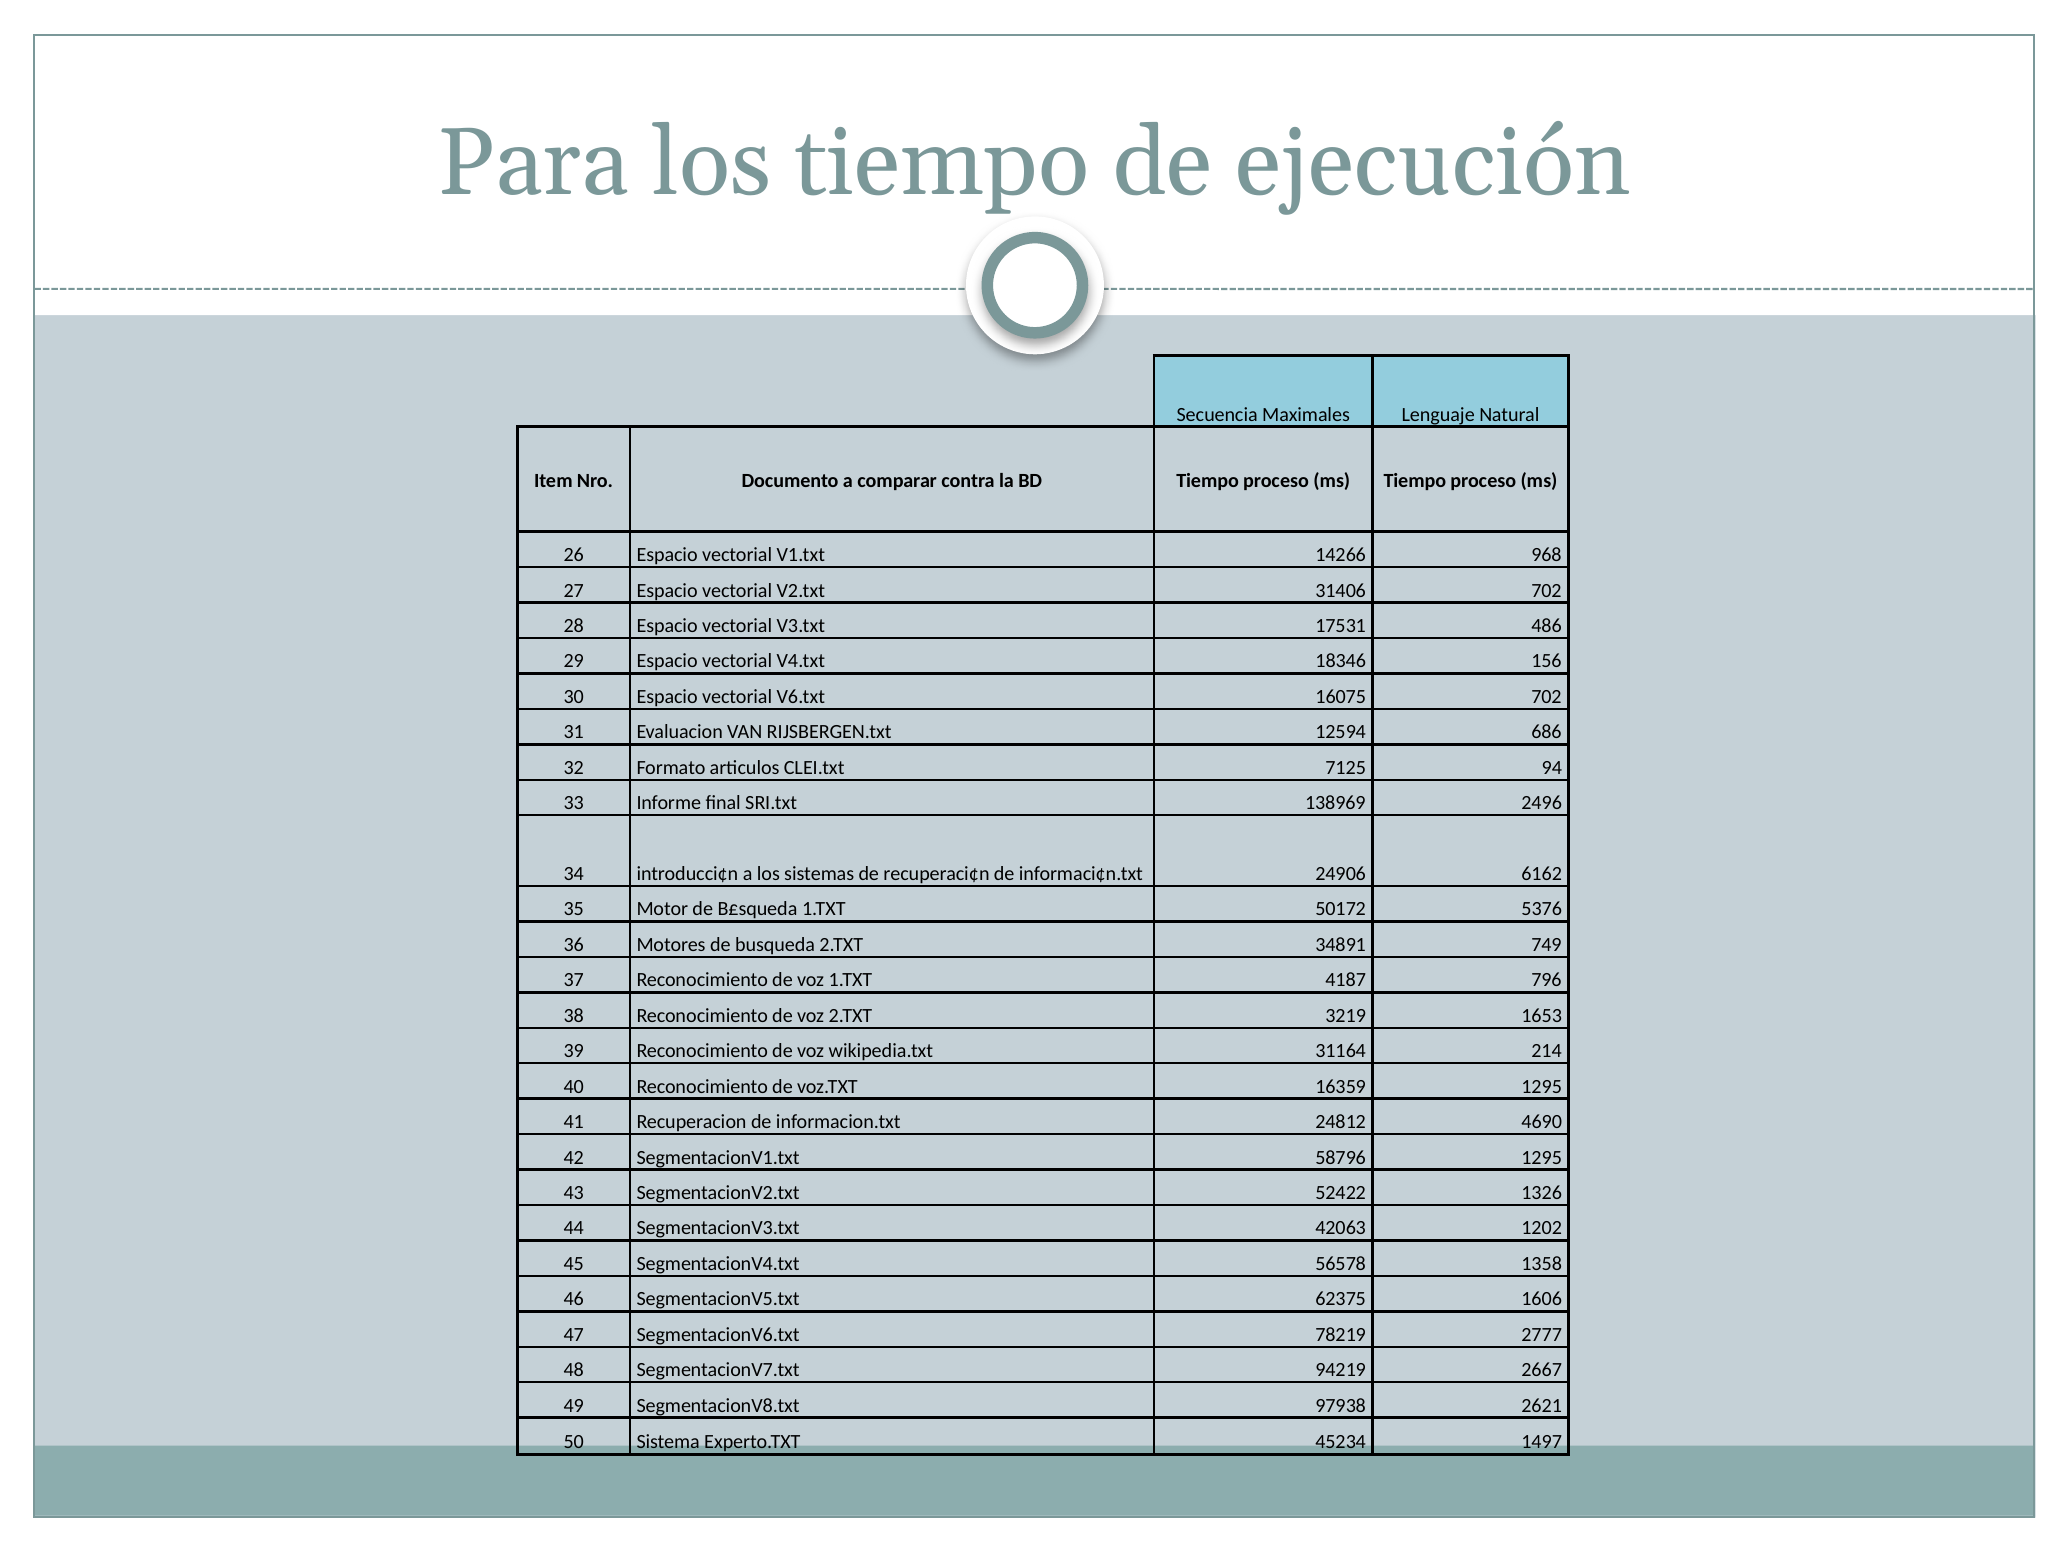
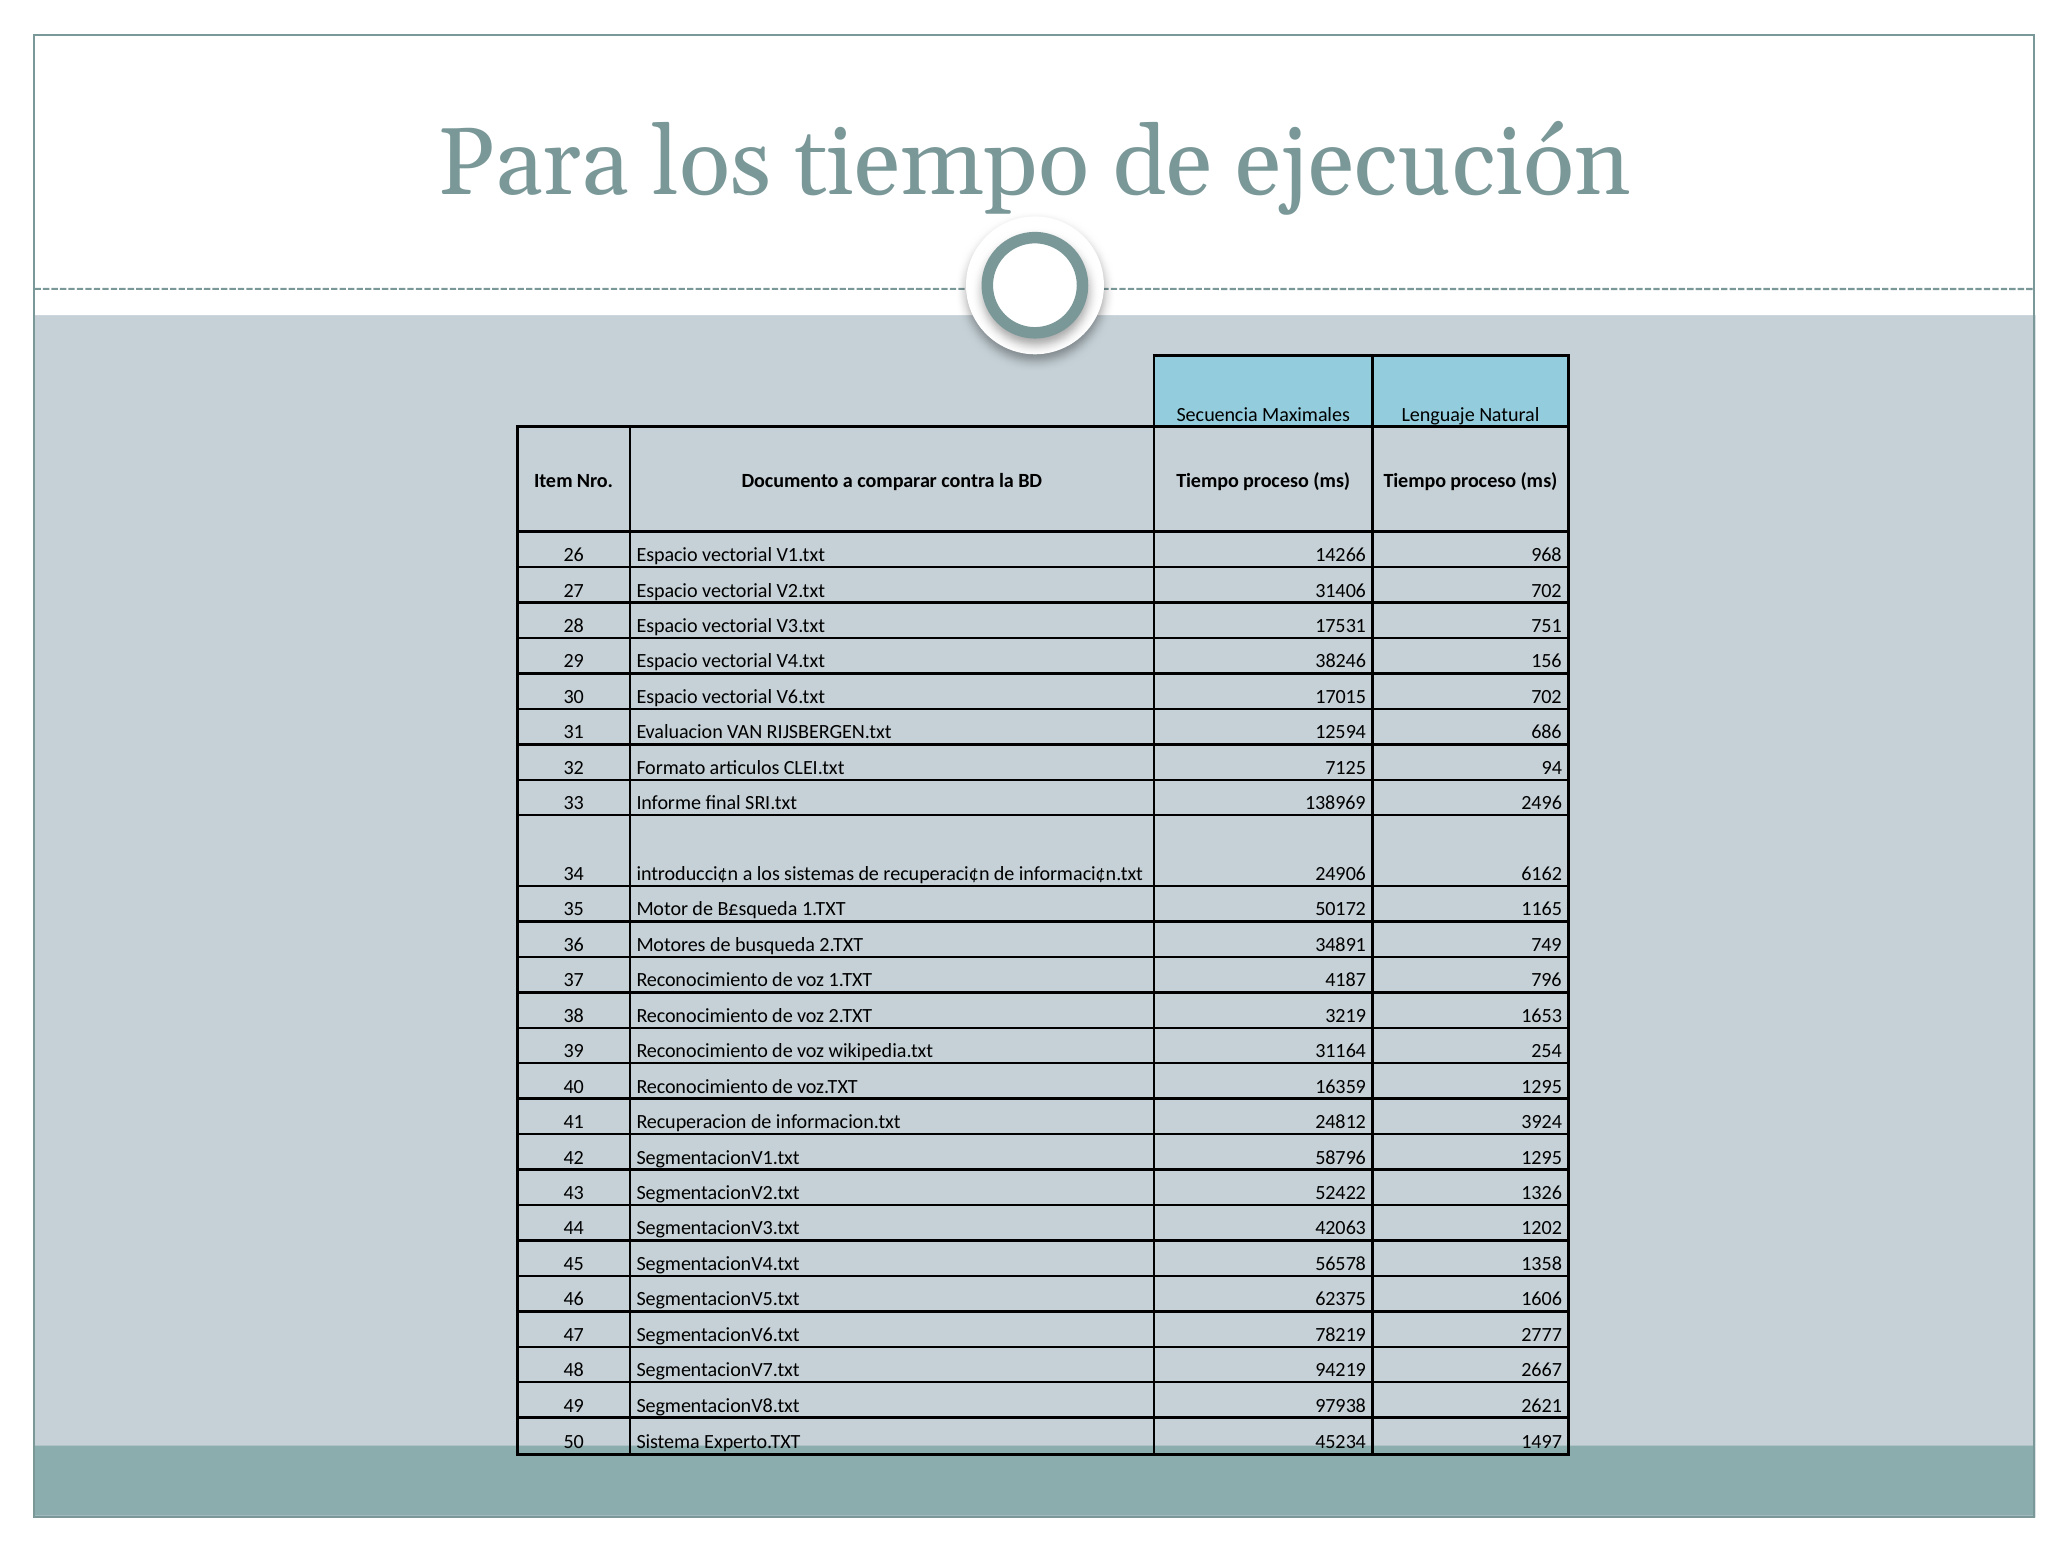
486: 486 -> 751 (1547, 626)
18346: 18346 -> 38246 (1341, 661)
16075: 16075 -> 17015 (1341, 697)
5376: 5376 -> 1165 (1542, 910)
214: 214 -> 254 (1547, 1051)
4690: 4690 -> 3924 (1542, 1122)
